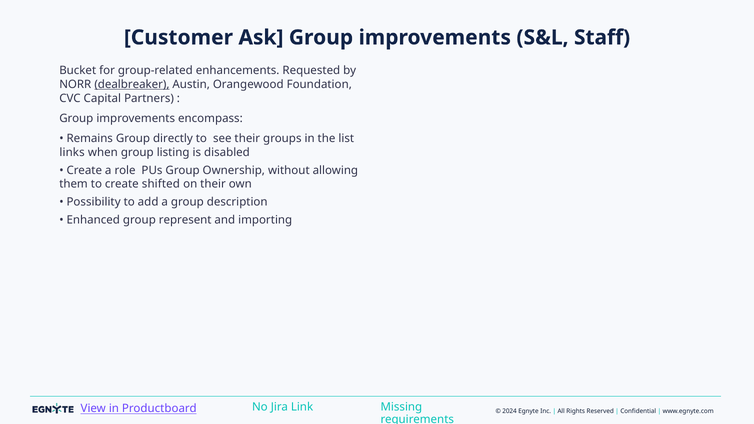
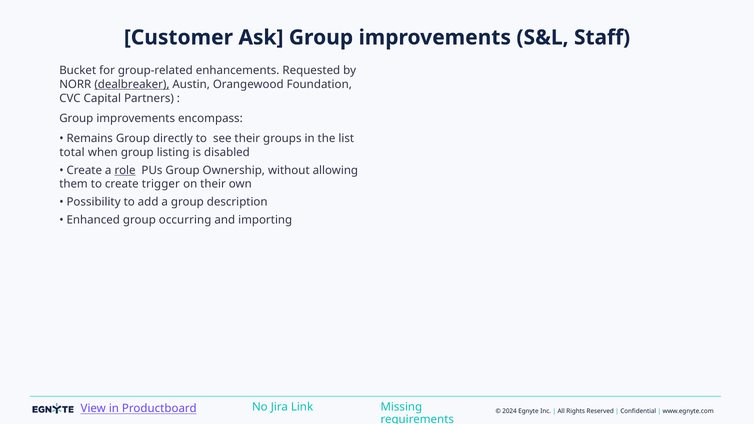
links: links -> total (72, 152)
role underline: none -> present (125, 170)
shifted: shifted -> trigger (161, 184)
represent: represent -> occurring (185, 220)
